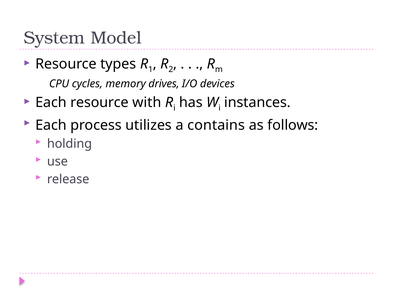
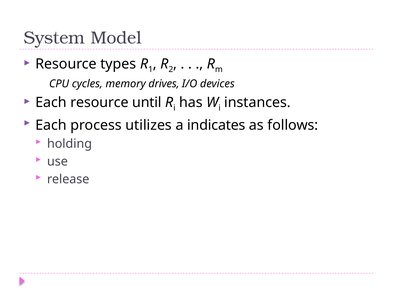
with: with -> until (147, 102)
contains: contains -> indicates (216, 125)
